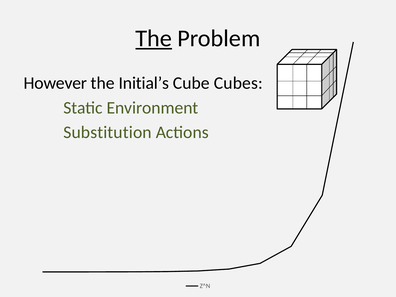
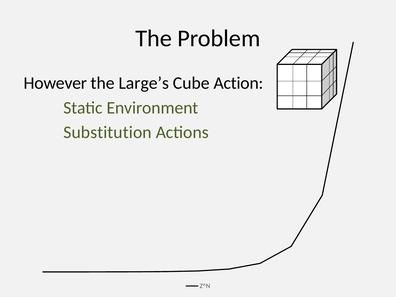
The underline: present -> none (154, 38)
Initial’s: Initial’s -> Large’s (144, 83)
Cubes: Cubes -> Action (238, 83)
